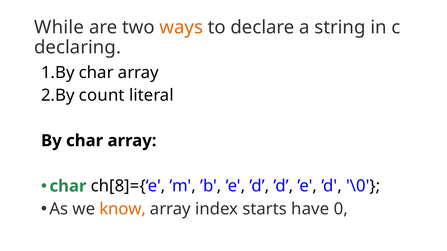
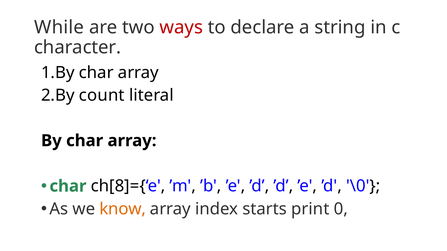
ways colour: orange -> red (181, 27)
declaring: declaring -> character (78, 48)
have: have -> print (310, 209)
